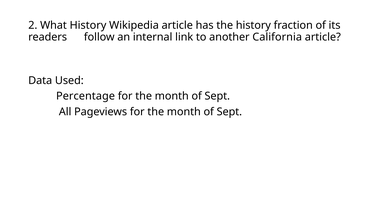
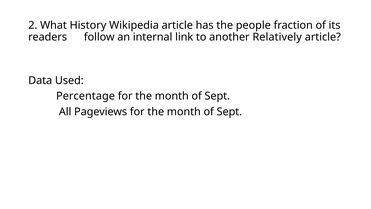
the history: history -> people (253, 25)
California: California -> Relatively (277, 37)
